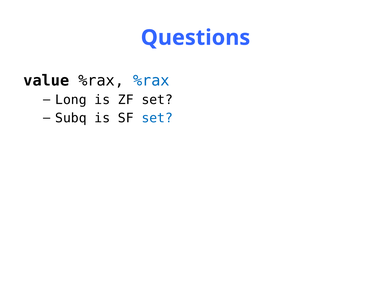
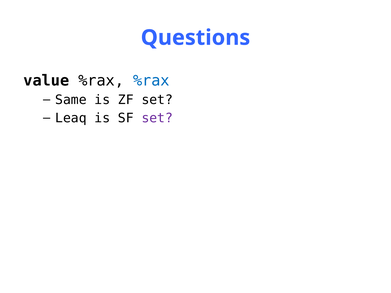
Long: Long -> Same (71, 100)
Subq: Subq -> Leaq (71, 118)
set colour: blue -> purple (157, 118)
